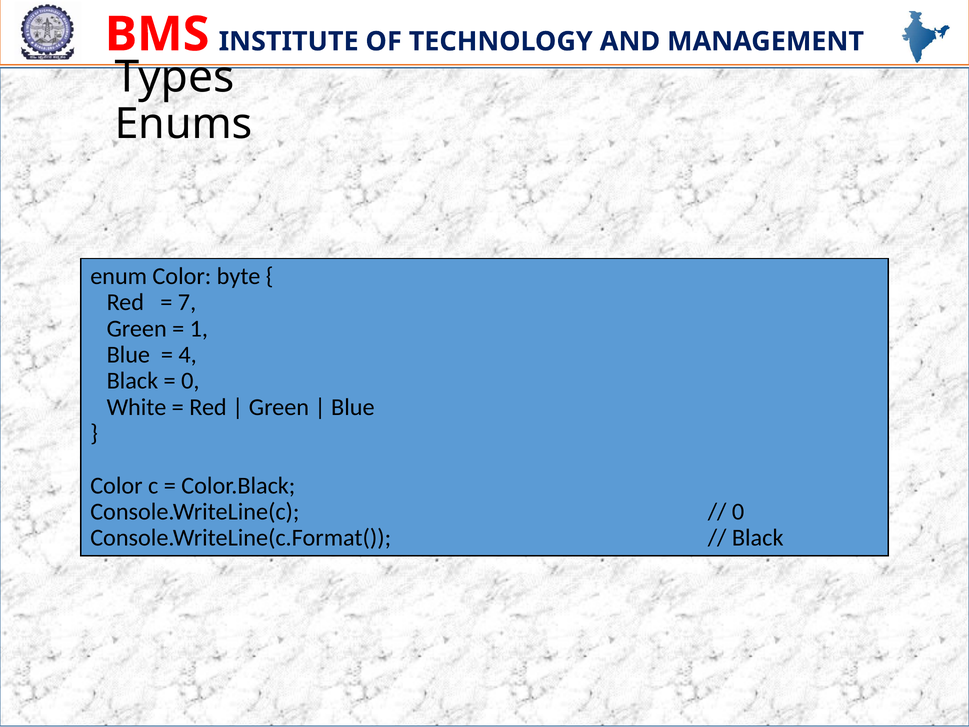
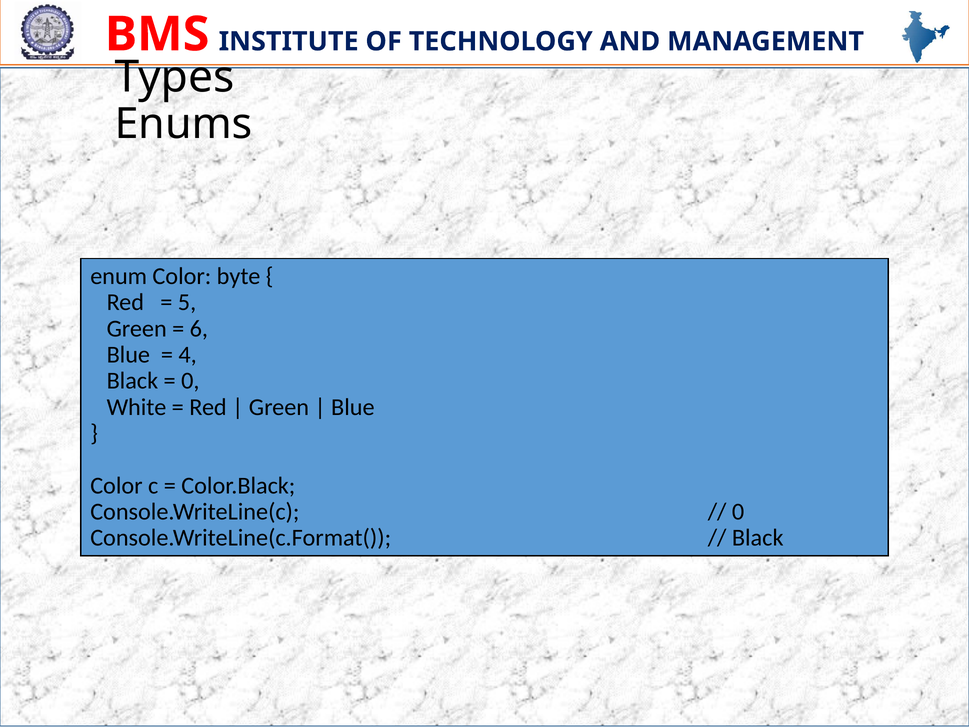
7: 7 -> 5 (187, 302)
1: 1 -> 6 (199, 328)
